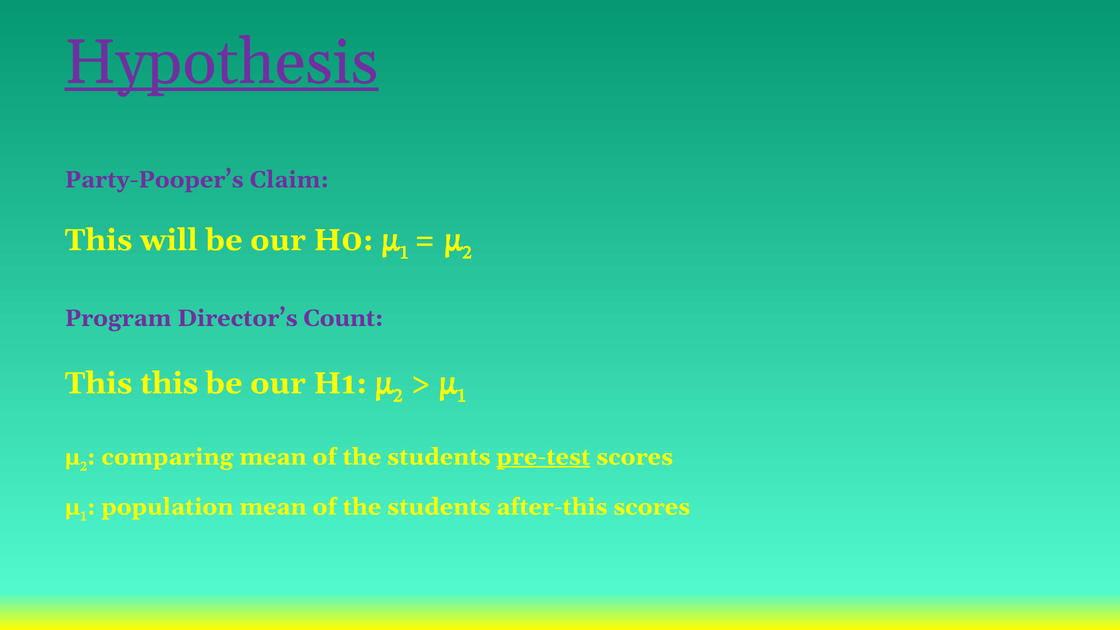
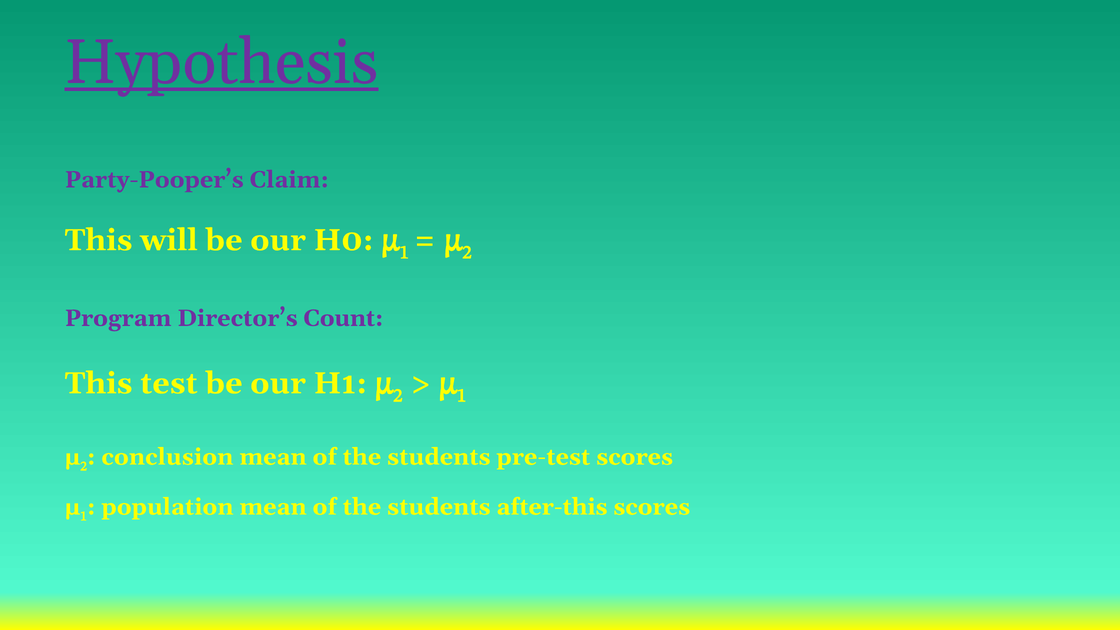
This this: this -> test (169, 383)
comparing: comparing -> conclusion (167, 457)
pre-test underline: present -> none (543, 457)
